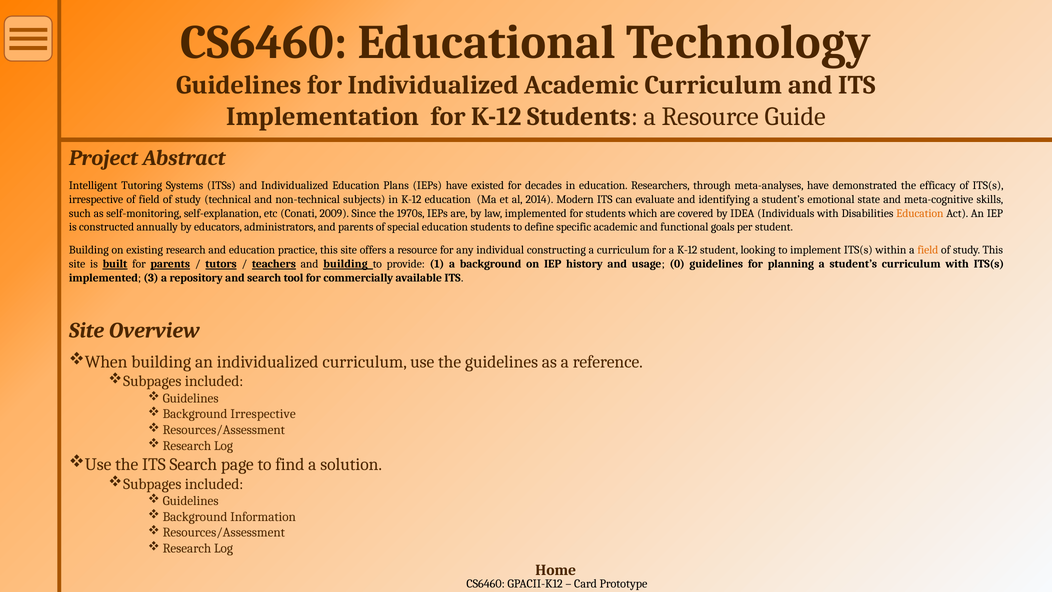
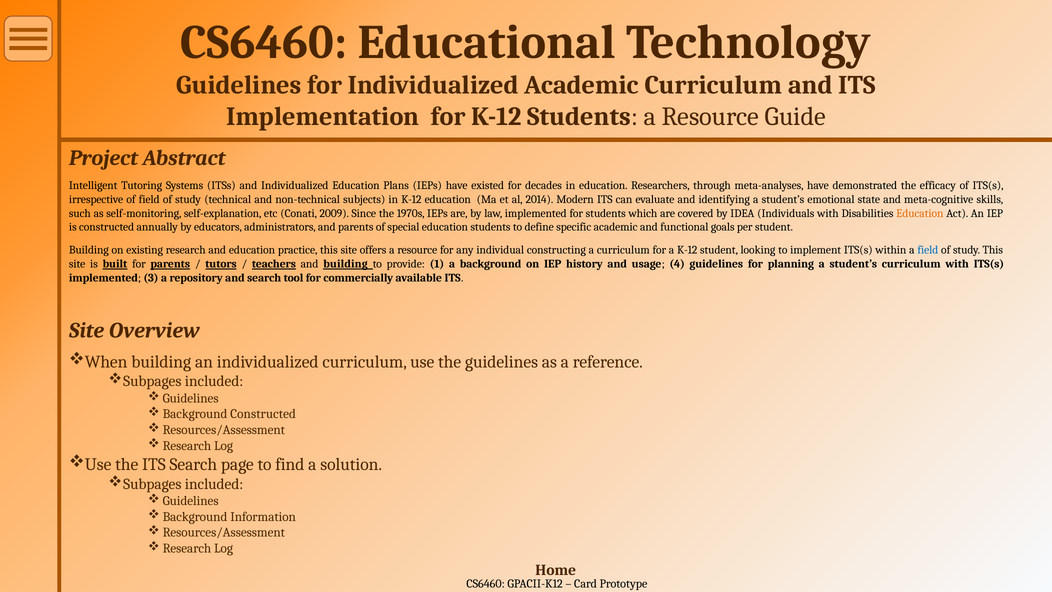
field colour: orange -> blue (928, 250)
0: 0 -> 4 (677, 264)
Irrespective: Irrespective -> Constructed (263, 414)
